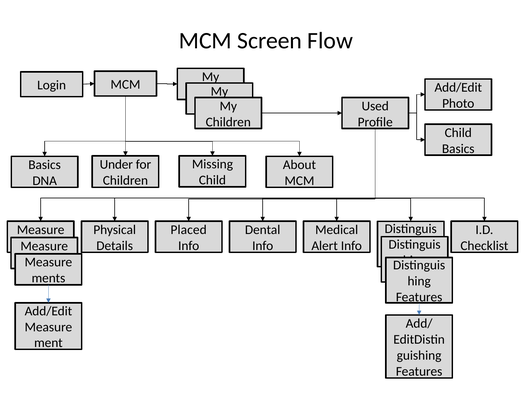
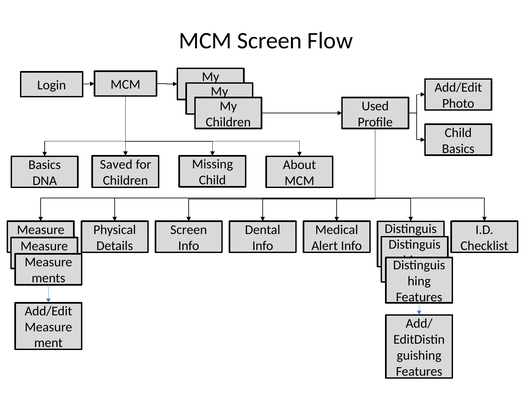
Under: Under -> Saved (116, 164)
Placed: Placed -> Screen (189, 230)
